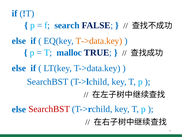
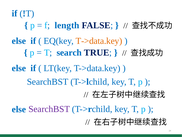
search: search -> length (67, 25)
malloc: malloc -> search (69, 52)
SearchBST colour: red -> purple (49, 109)
